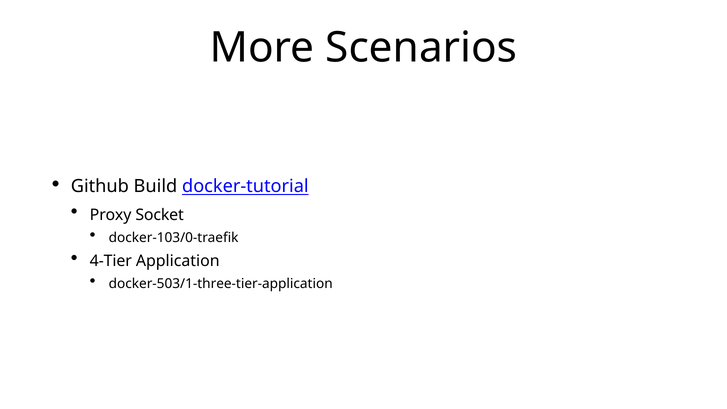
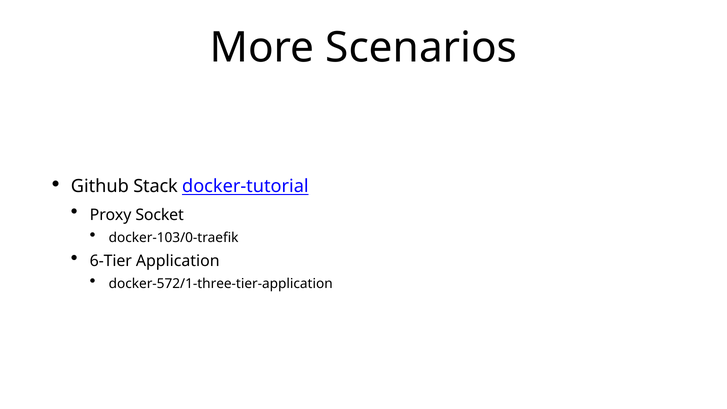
Build: Build -> Stack (156, 186)
4-Tier: 4-Tier -> 6-Tier (111, 261)
docker-503/1-three-tier-application: docker-503/1-three-tier-application -> docker-572/1-three-tier-application (221, 284)
